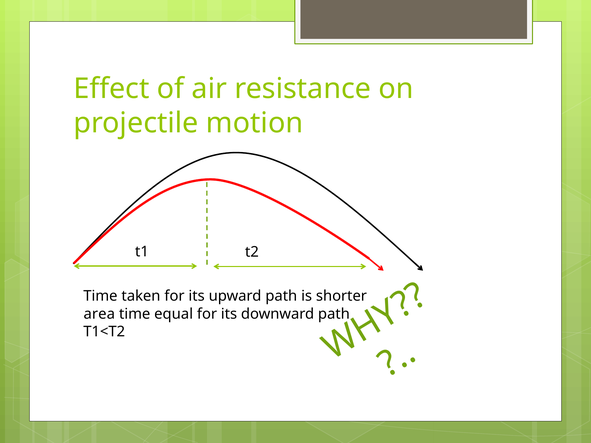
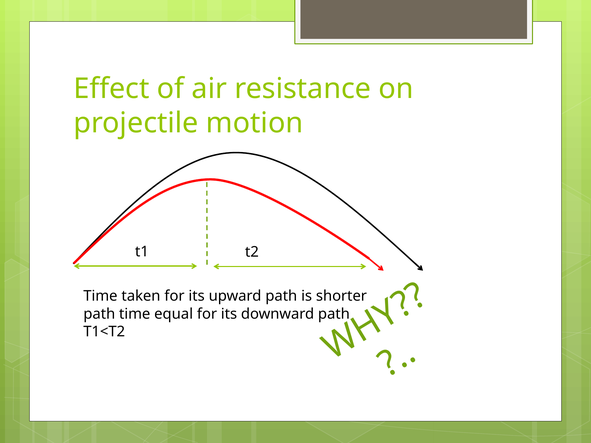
area: area -> path (99, 314)
